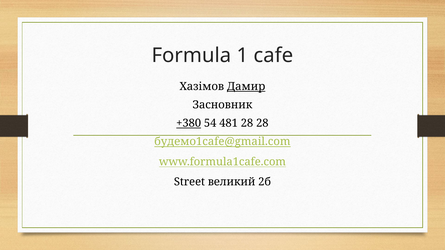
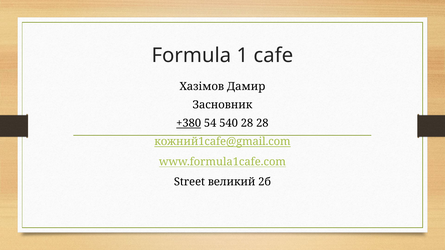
Дамир underline: present -> none (246, 87)
481: 481 -> 540 (229, 123)
будемо1cafe@gmail.com: будемо1cafe@gmail.com -> кожний1cafe@gmail.com (222, 142)
